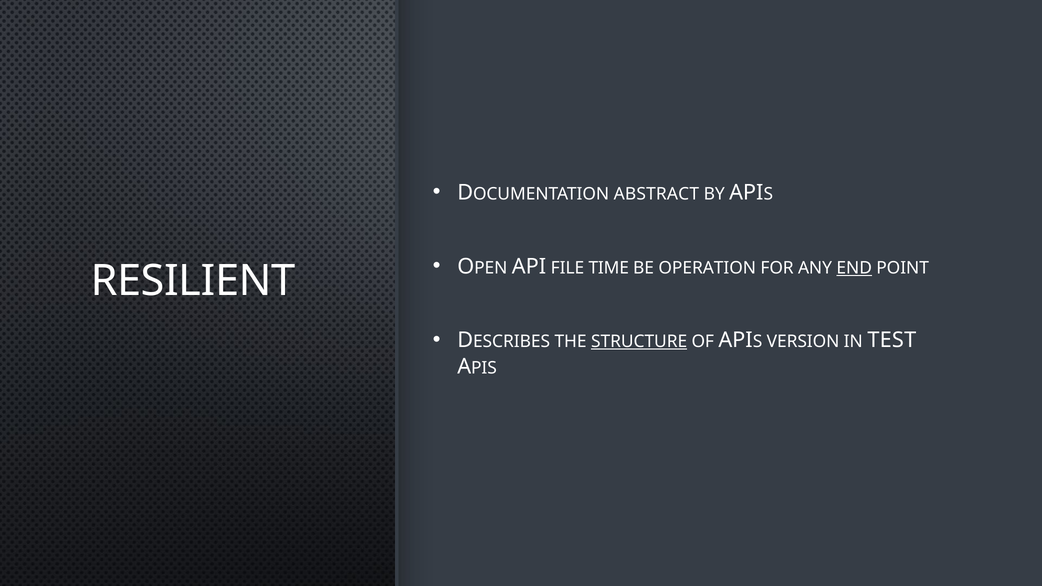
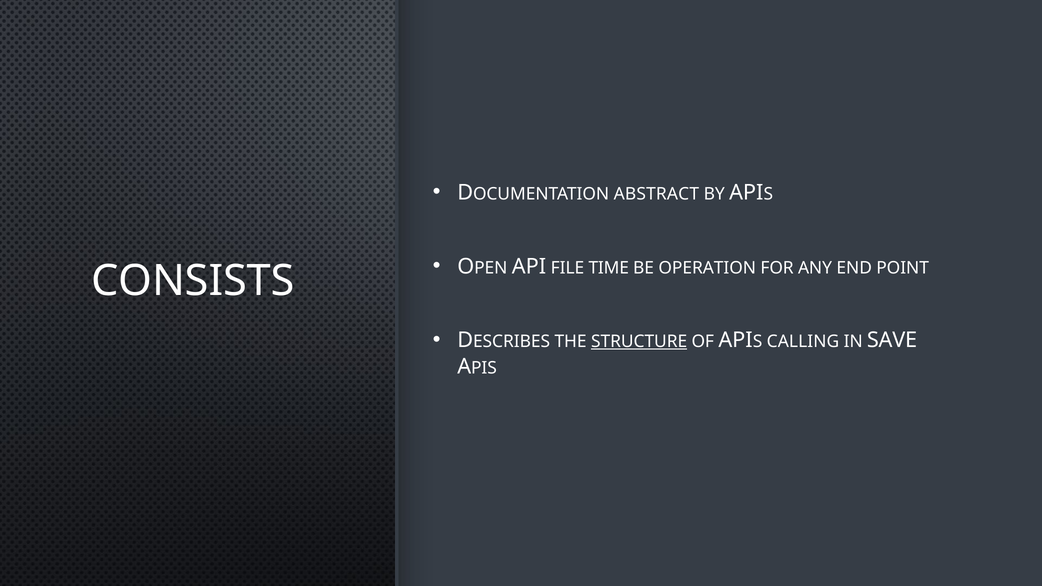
END underline: present -> none (854, 268)
RESILIENT: RESILIENT -> CONSISTS (193, 281)
VERSION: VERSION -> CALLING (803, 342)
TEST: TEST -> SAVE (892, 340)
